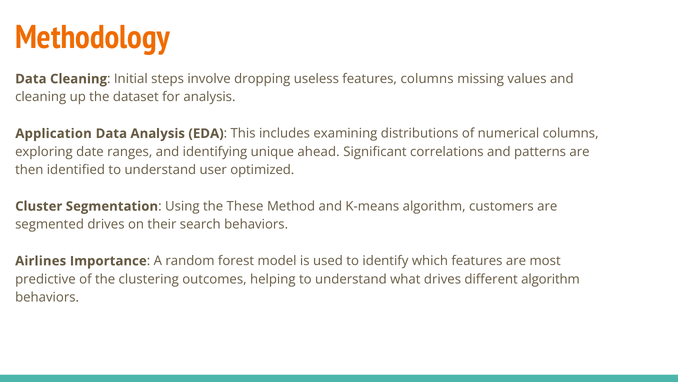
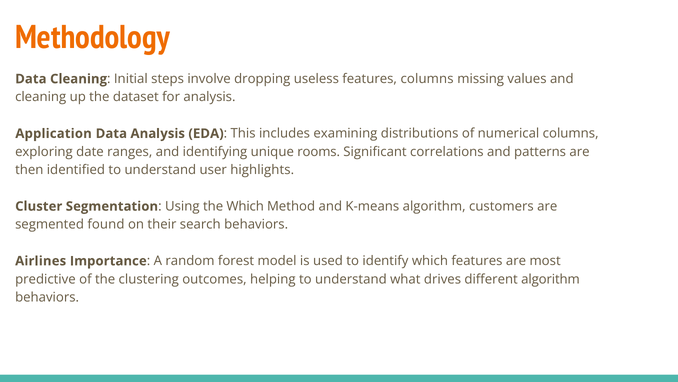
ahead: ahead -> rooms (319, 152)
optimized: optimized -> highlights (262, 170)
the These: These -> Which (245, 206)
segmented drives: drives -> found (106, 224)
